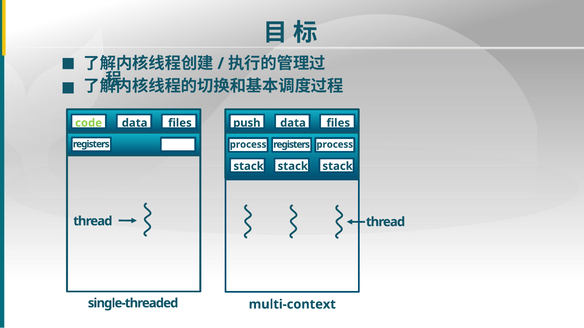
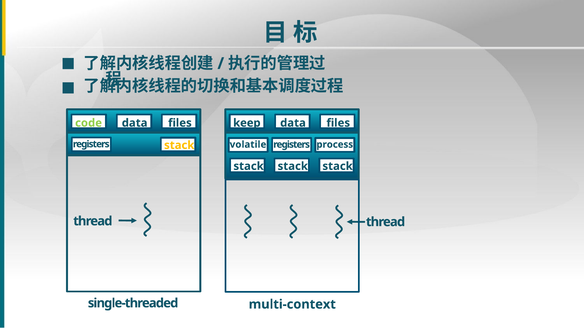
push: push -> keep (247, 123)
process: process -> volatile (248, 145)
stack colour: white -> yellow (179, 145)
